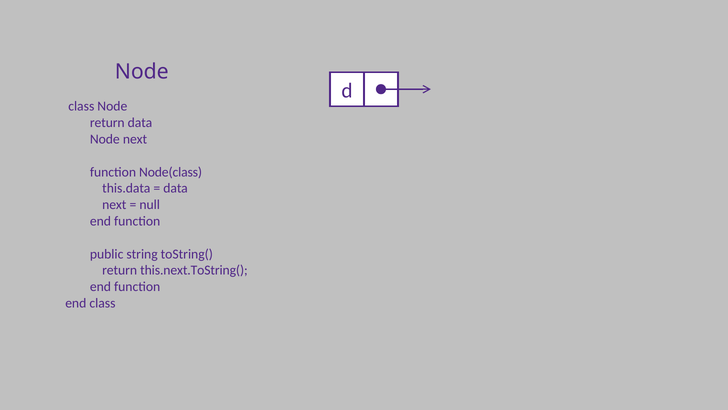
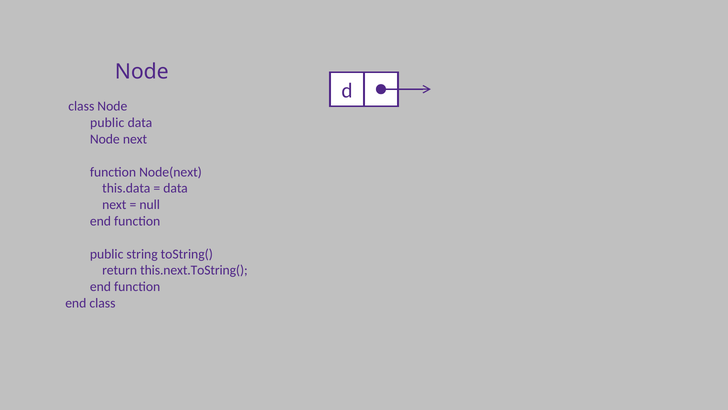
return: return -> public (107, 123)
Node(class: Node(class -> Node(next (171, 172)
